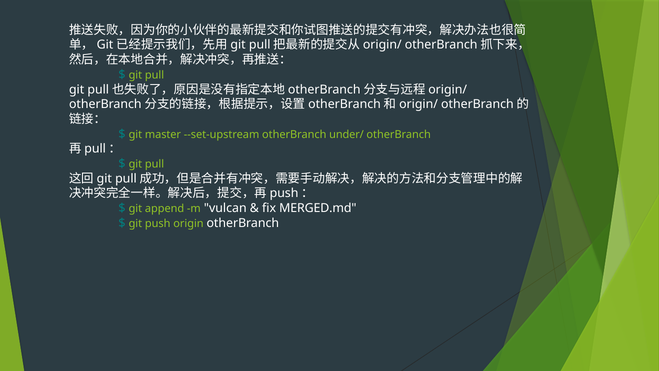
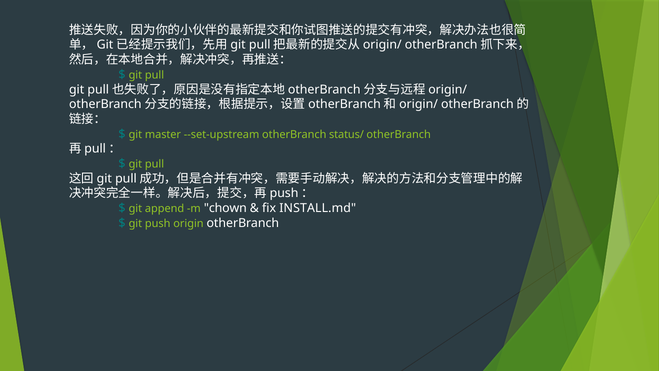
under/: under/ -> status/ (346, 134)
vulcan: vulcan -> chown (225, 208)
MERGED.md: MERGED.md -> INSTALL.md (318, 208)
